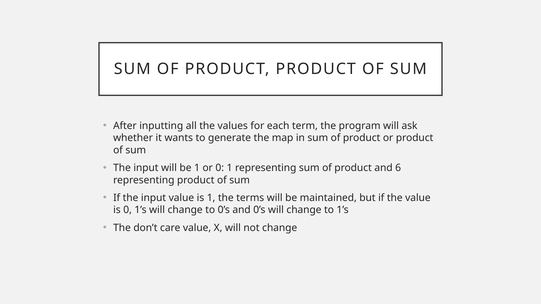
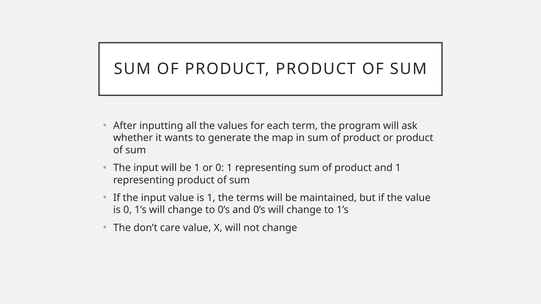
and 6: 6 -> 1 (398, 168)
